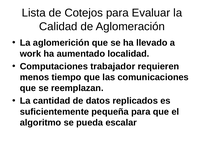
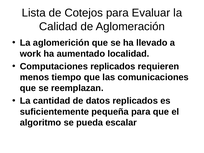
Computaciones trabajador: trabajador -> replicados (113, 66)
